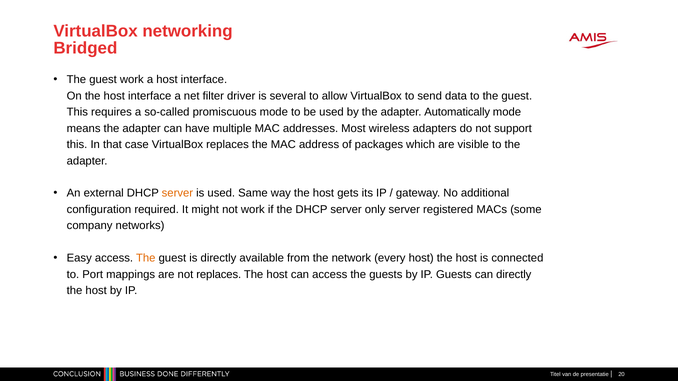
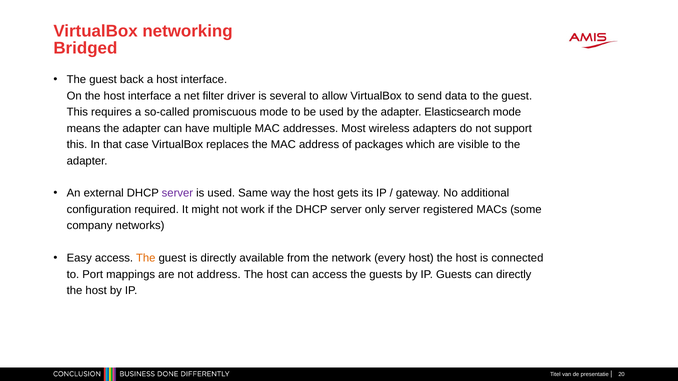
guest work: work -> back (132, 80)
Automatically: Automatically -> Elasticsearch (457, 112)
server colour: orange -> purple (177, 193)
not replaces: replaces -> address (219, 275)
